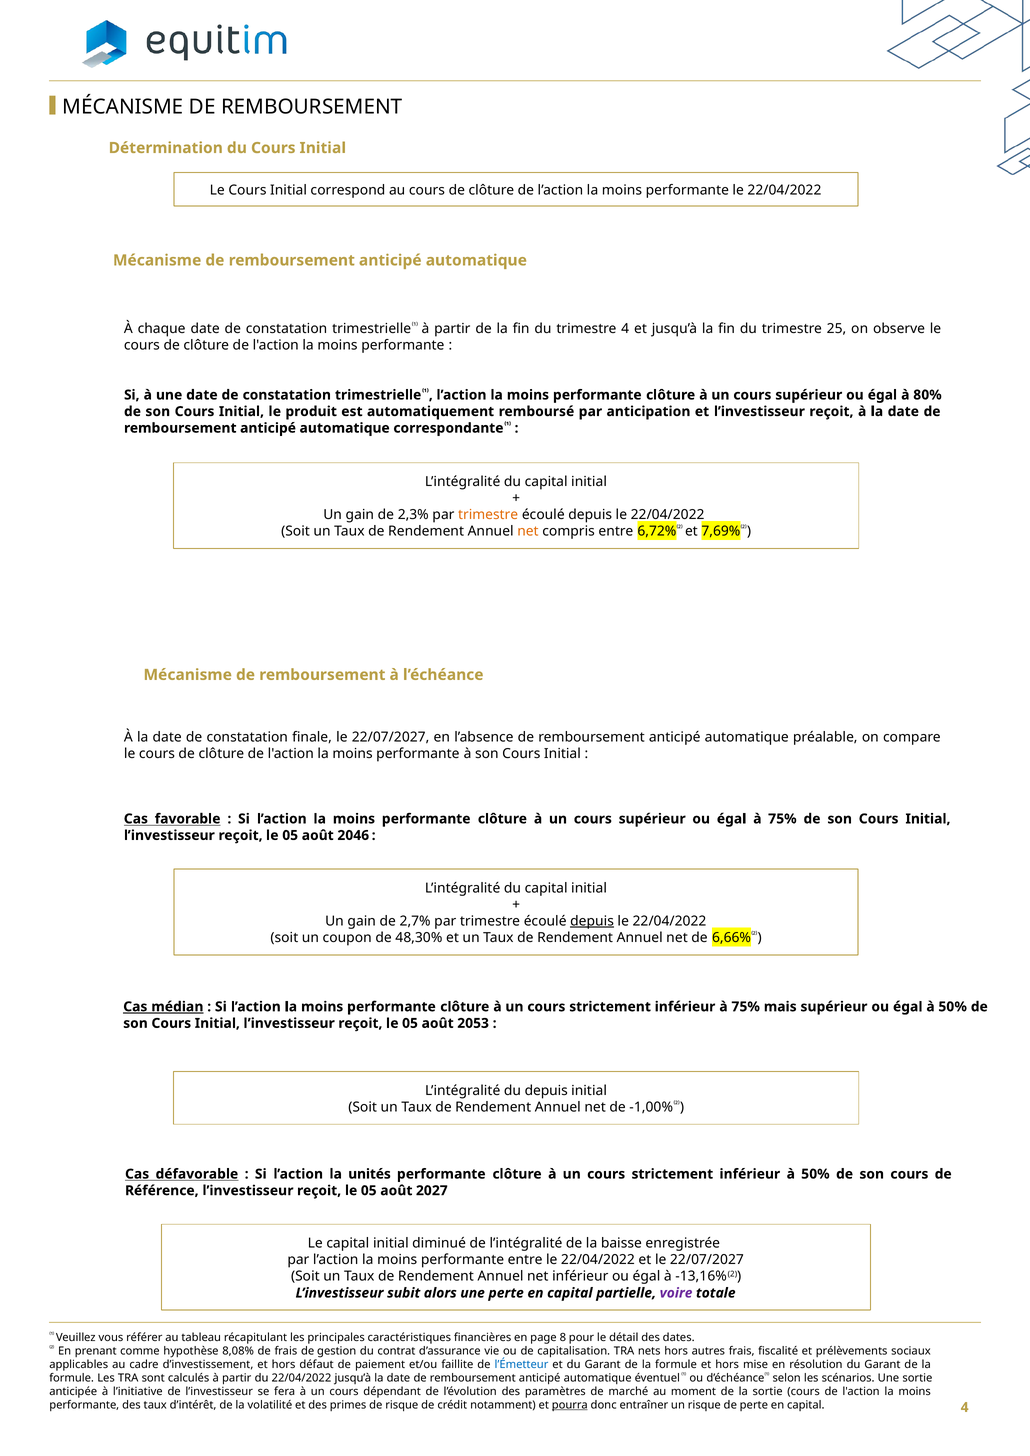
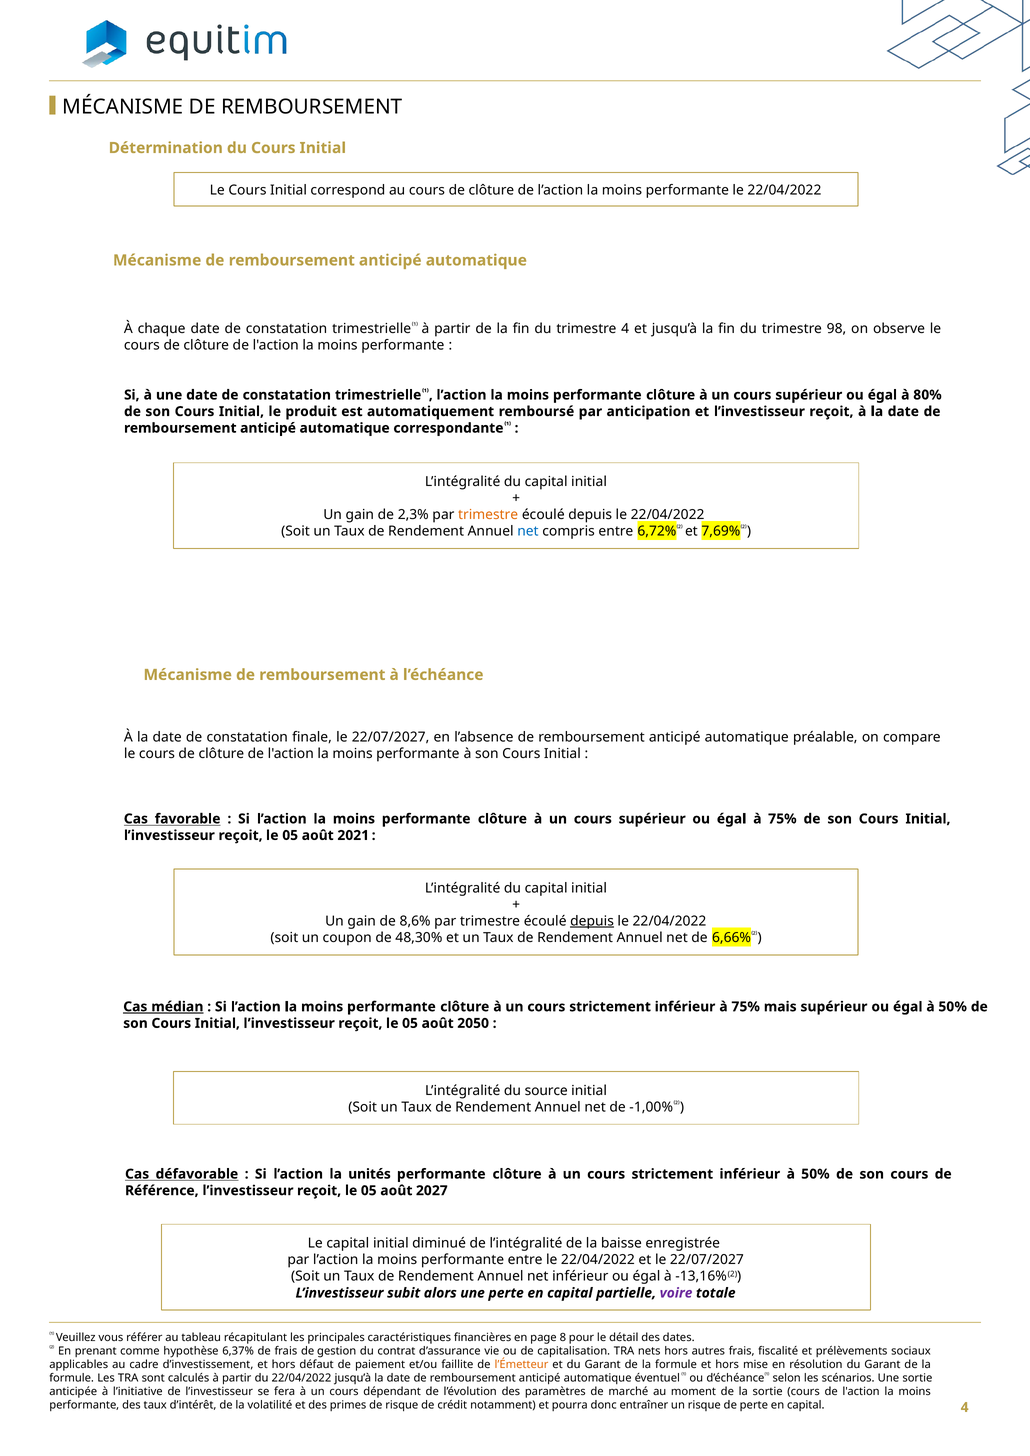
25: 25 -> 98 (837, 329)
net colour: orange -> blue (528, 532)
2046: 2046 -> 2021 (353, 836)
2,7%: 2,7% -> 8,6% (415, 922)
2053: 2053 -> 2050 (473, 1024)
du depuis: depuis -> source (546, 1091)
8,08%: 8,08% -> 6,37% (238, 1352)
l’Émetteur colour: blue -> orange (521, 1365)
pourra underline: present -> none (570, 1406)
